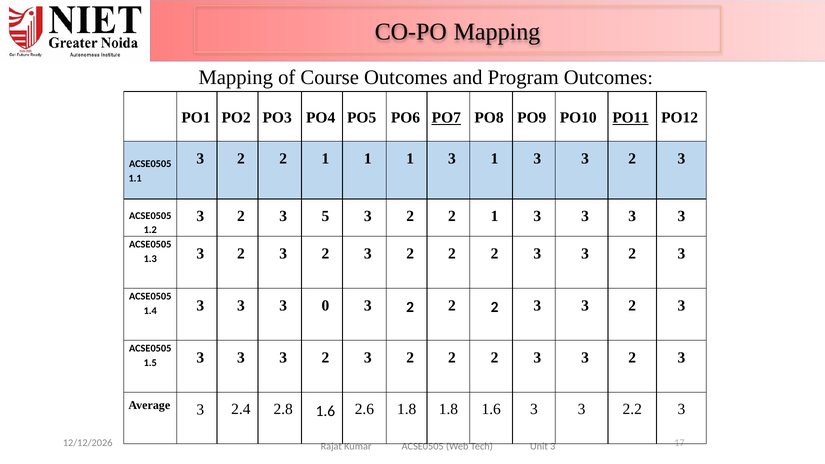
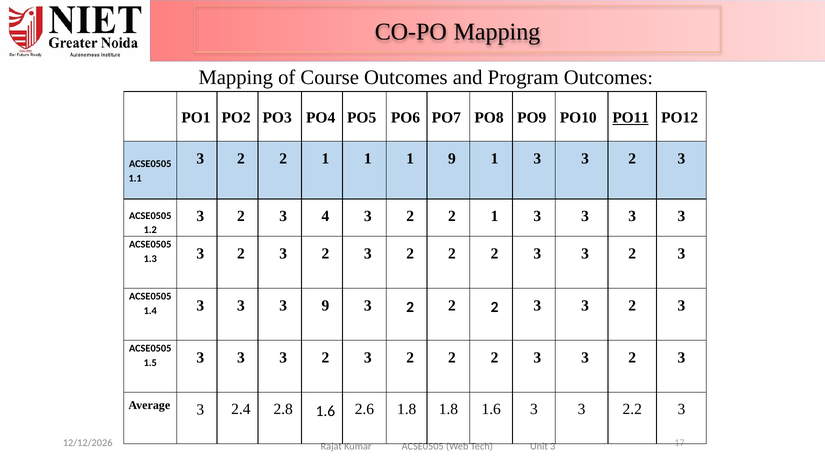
PO7 underline: present -> none (446, 118)
1 1 3: 3 -> 9 (452, 158)
5: 5 -> 4 (325, 216)
3 0: 0 -> 9 (325, 306)
